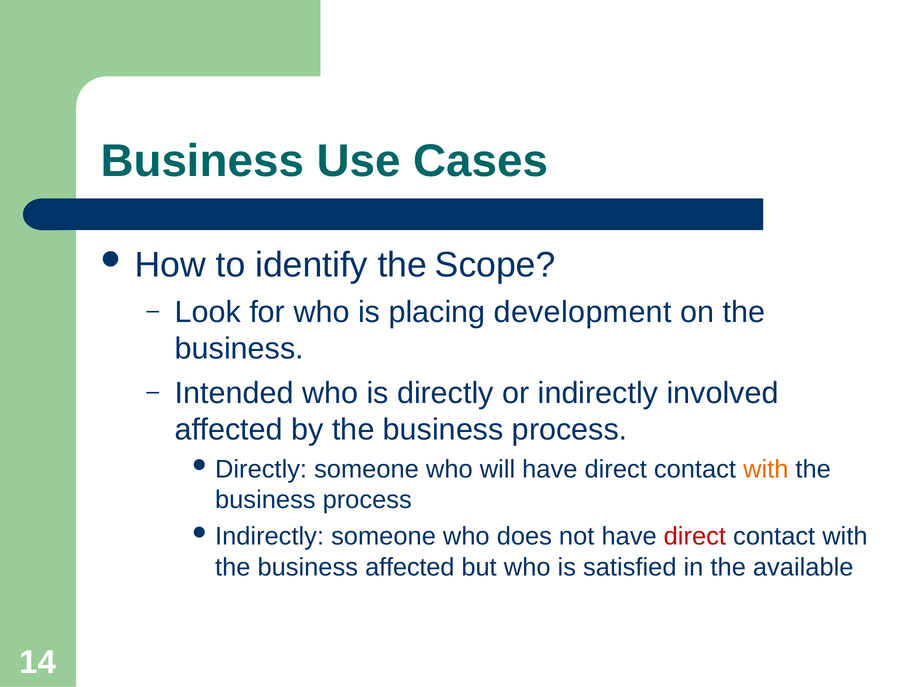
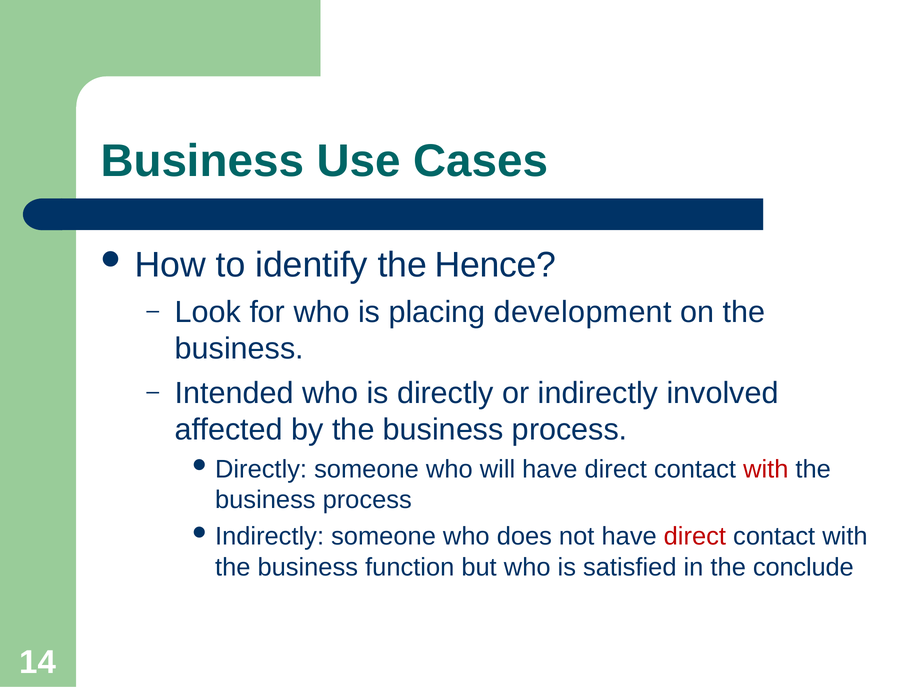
Scope: Scope -> Hence (495, 265)
with colour: orange -> red (766, 469)
business affected: affected -> function (410, 567)
available: available -> conclude (803, 567)
